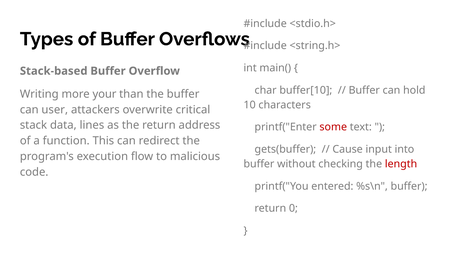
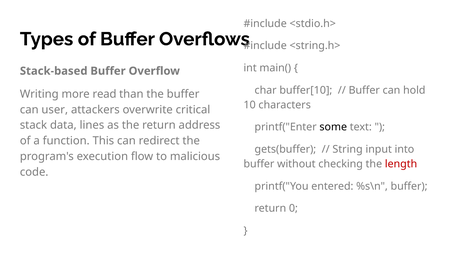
your: your -> read (105, 94)
some colour: red -> black (333, 127)
Cause: Cause -> String (348, 149)
